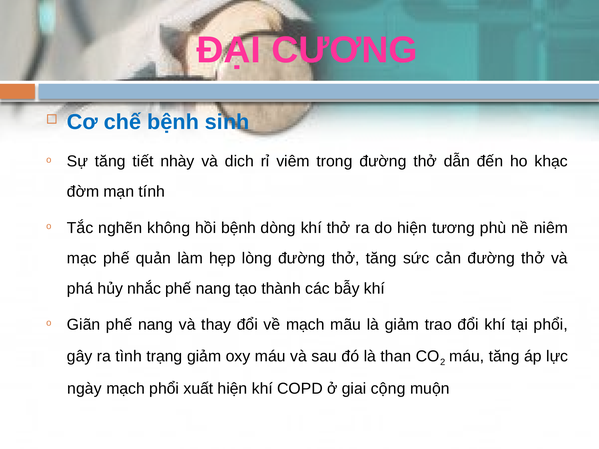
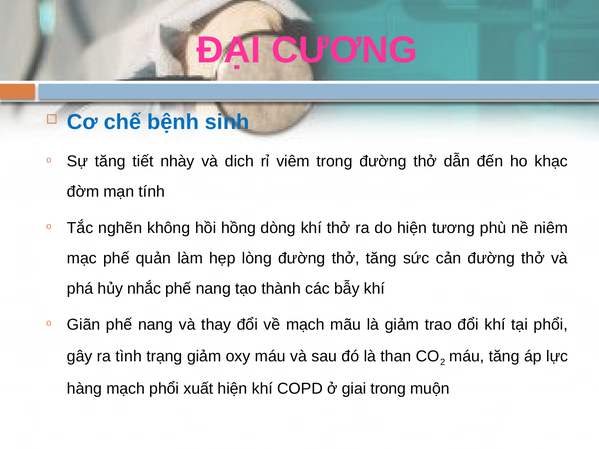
hồi bệnh: bệnh -> hồng (238, 228)
ngày: ngày -> hàng (85, 389)
giai cộng: cộng -> trong (388, 389)
